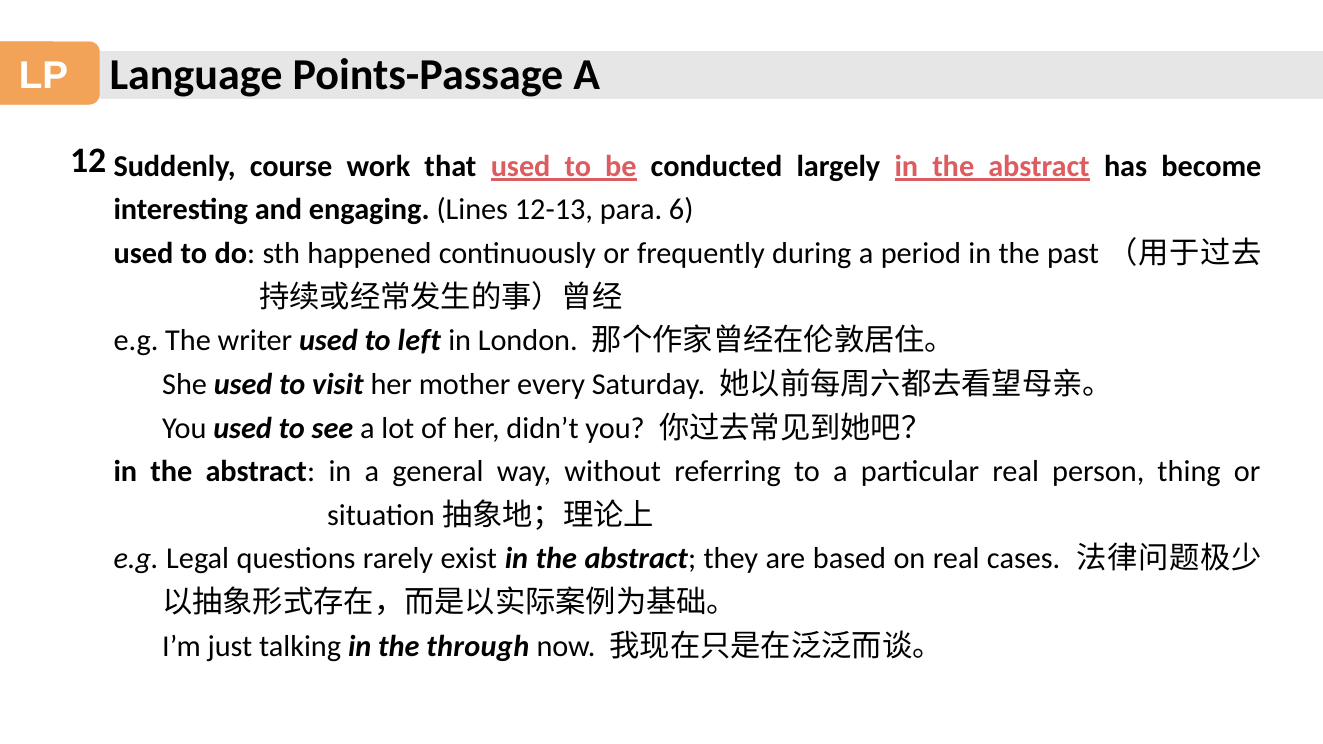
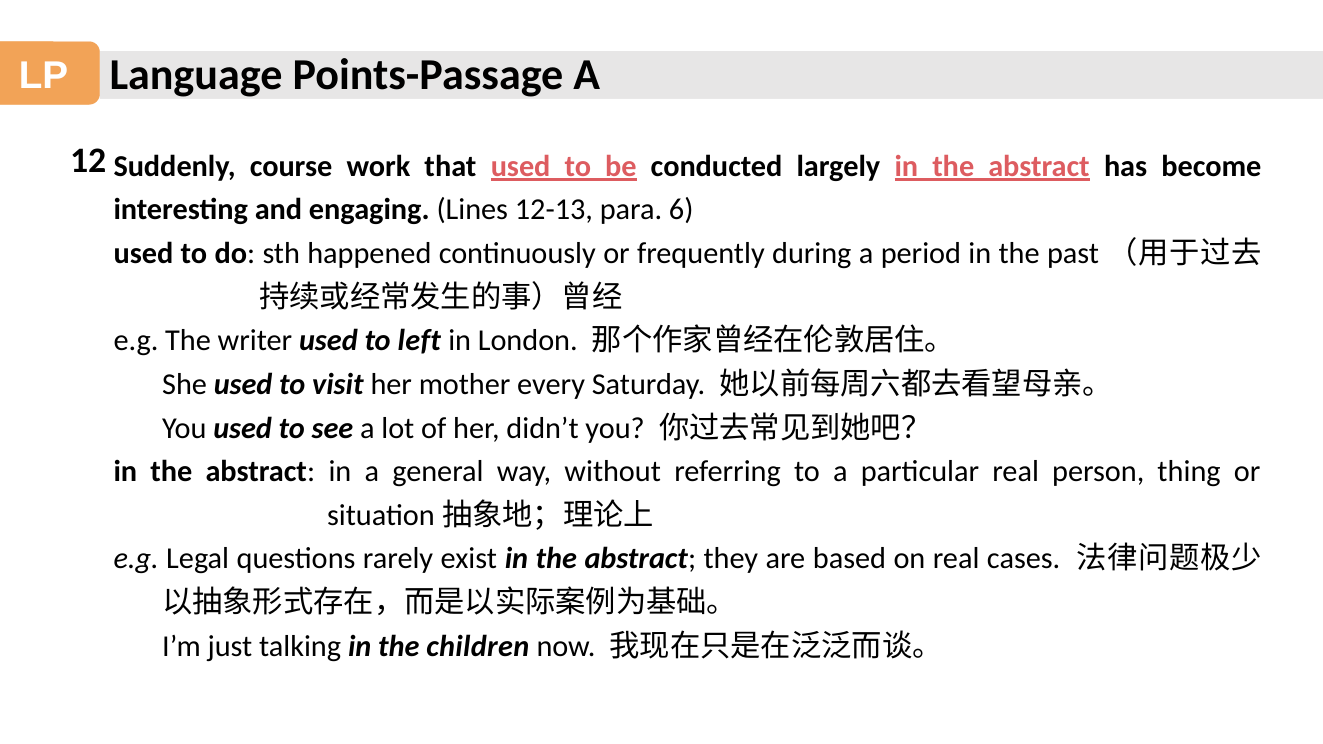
through: through -> children (478, 646)
